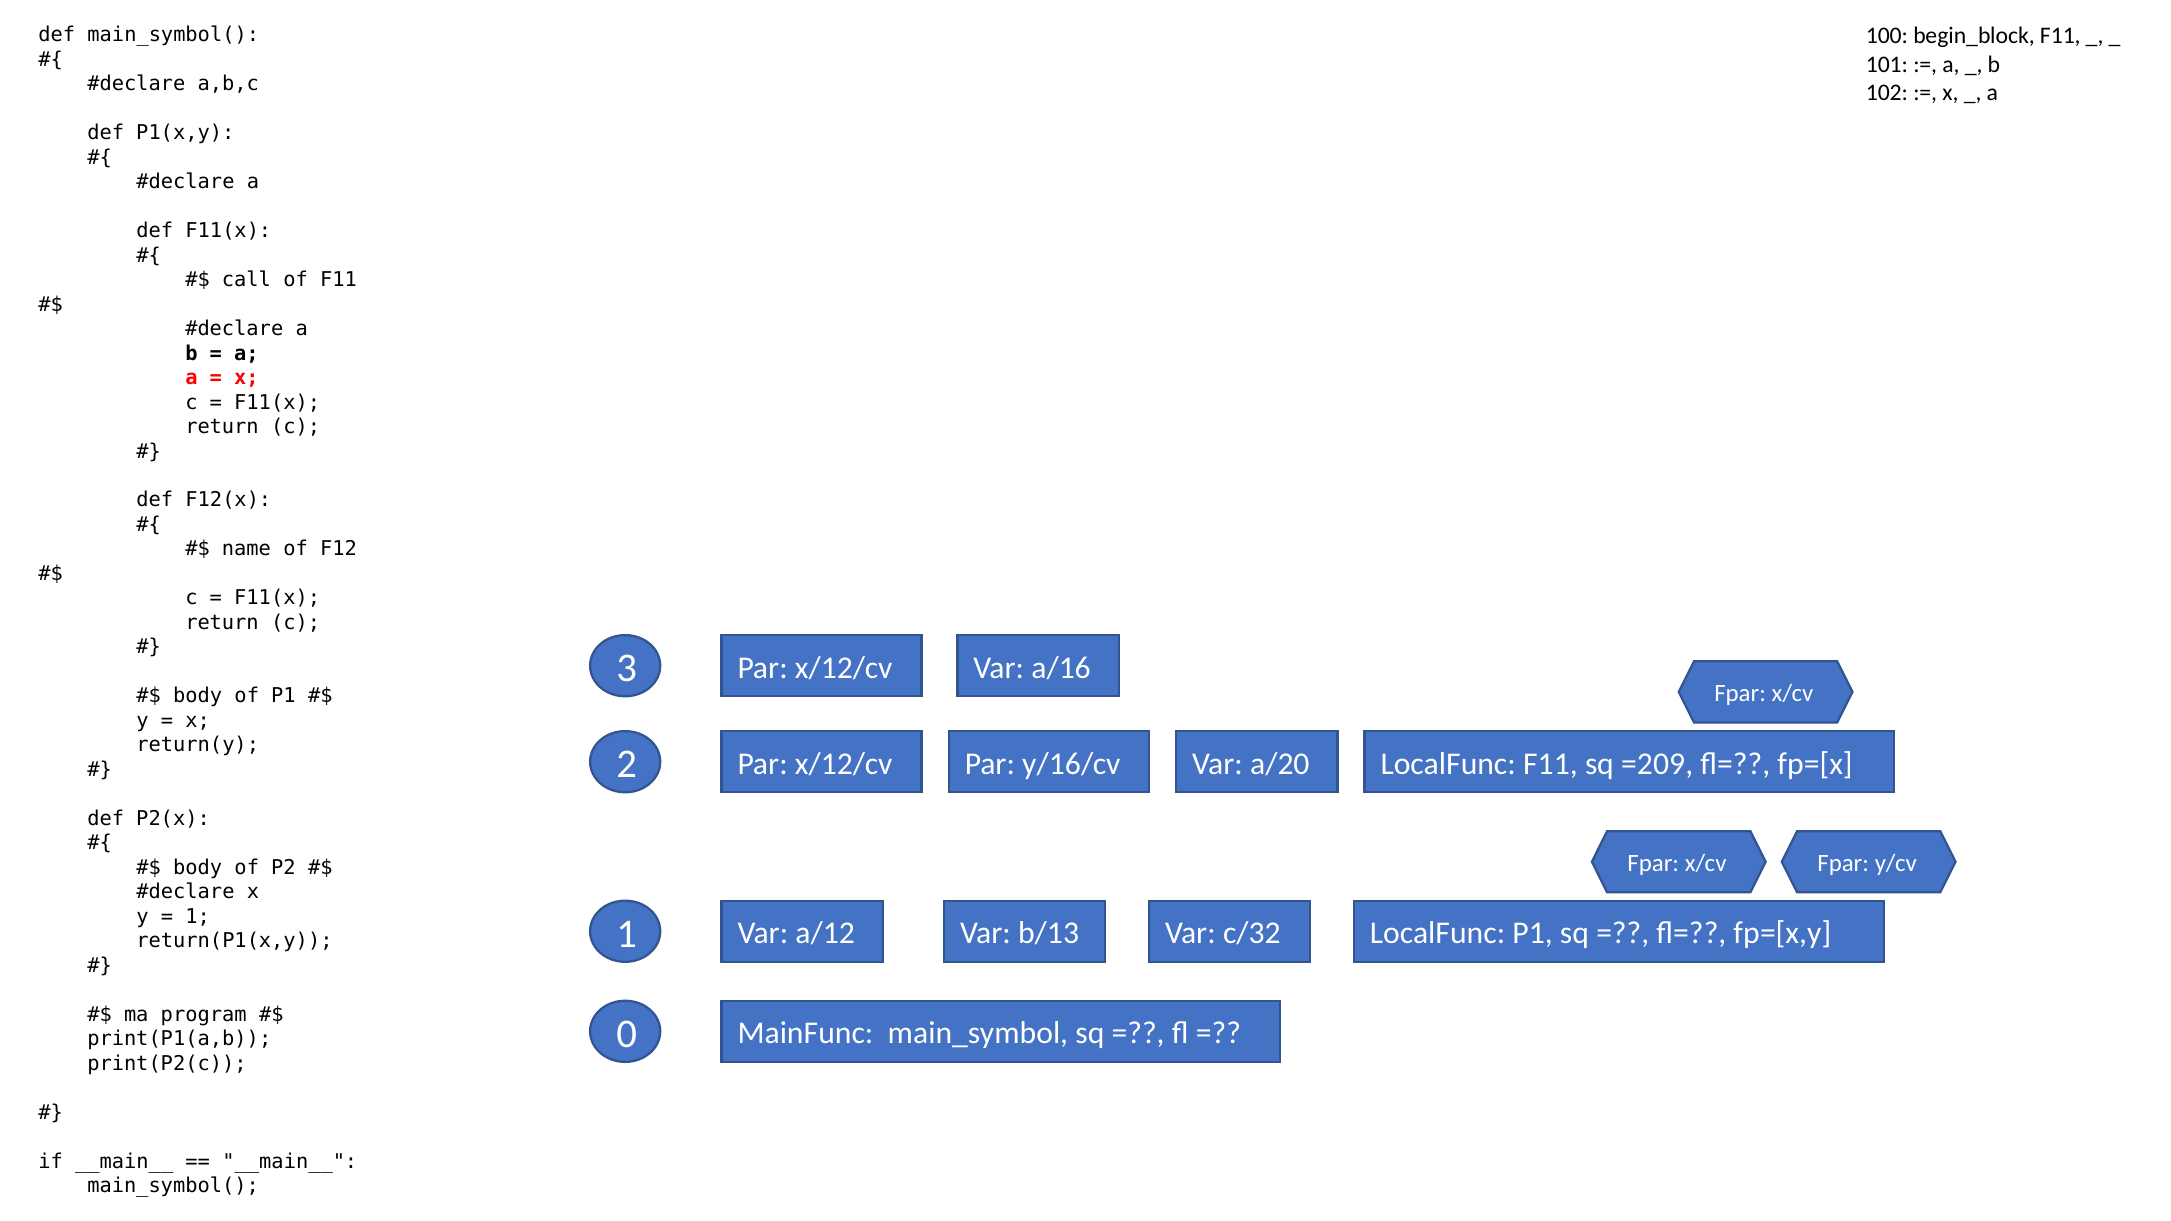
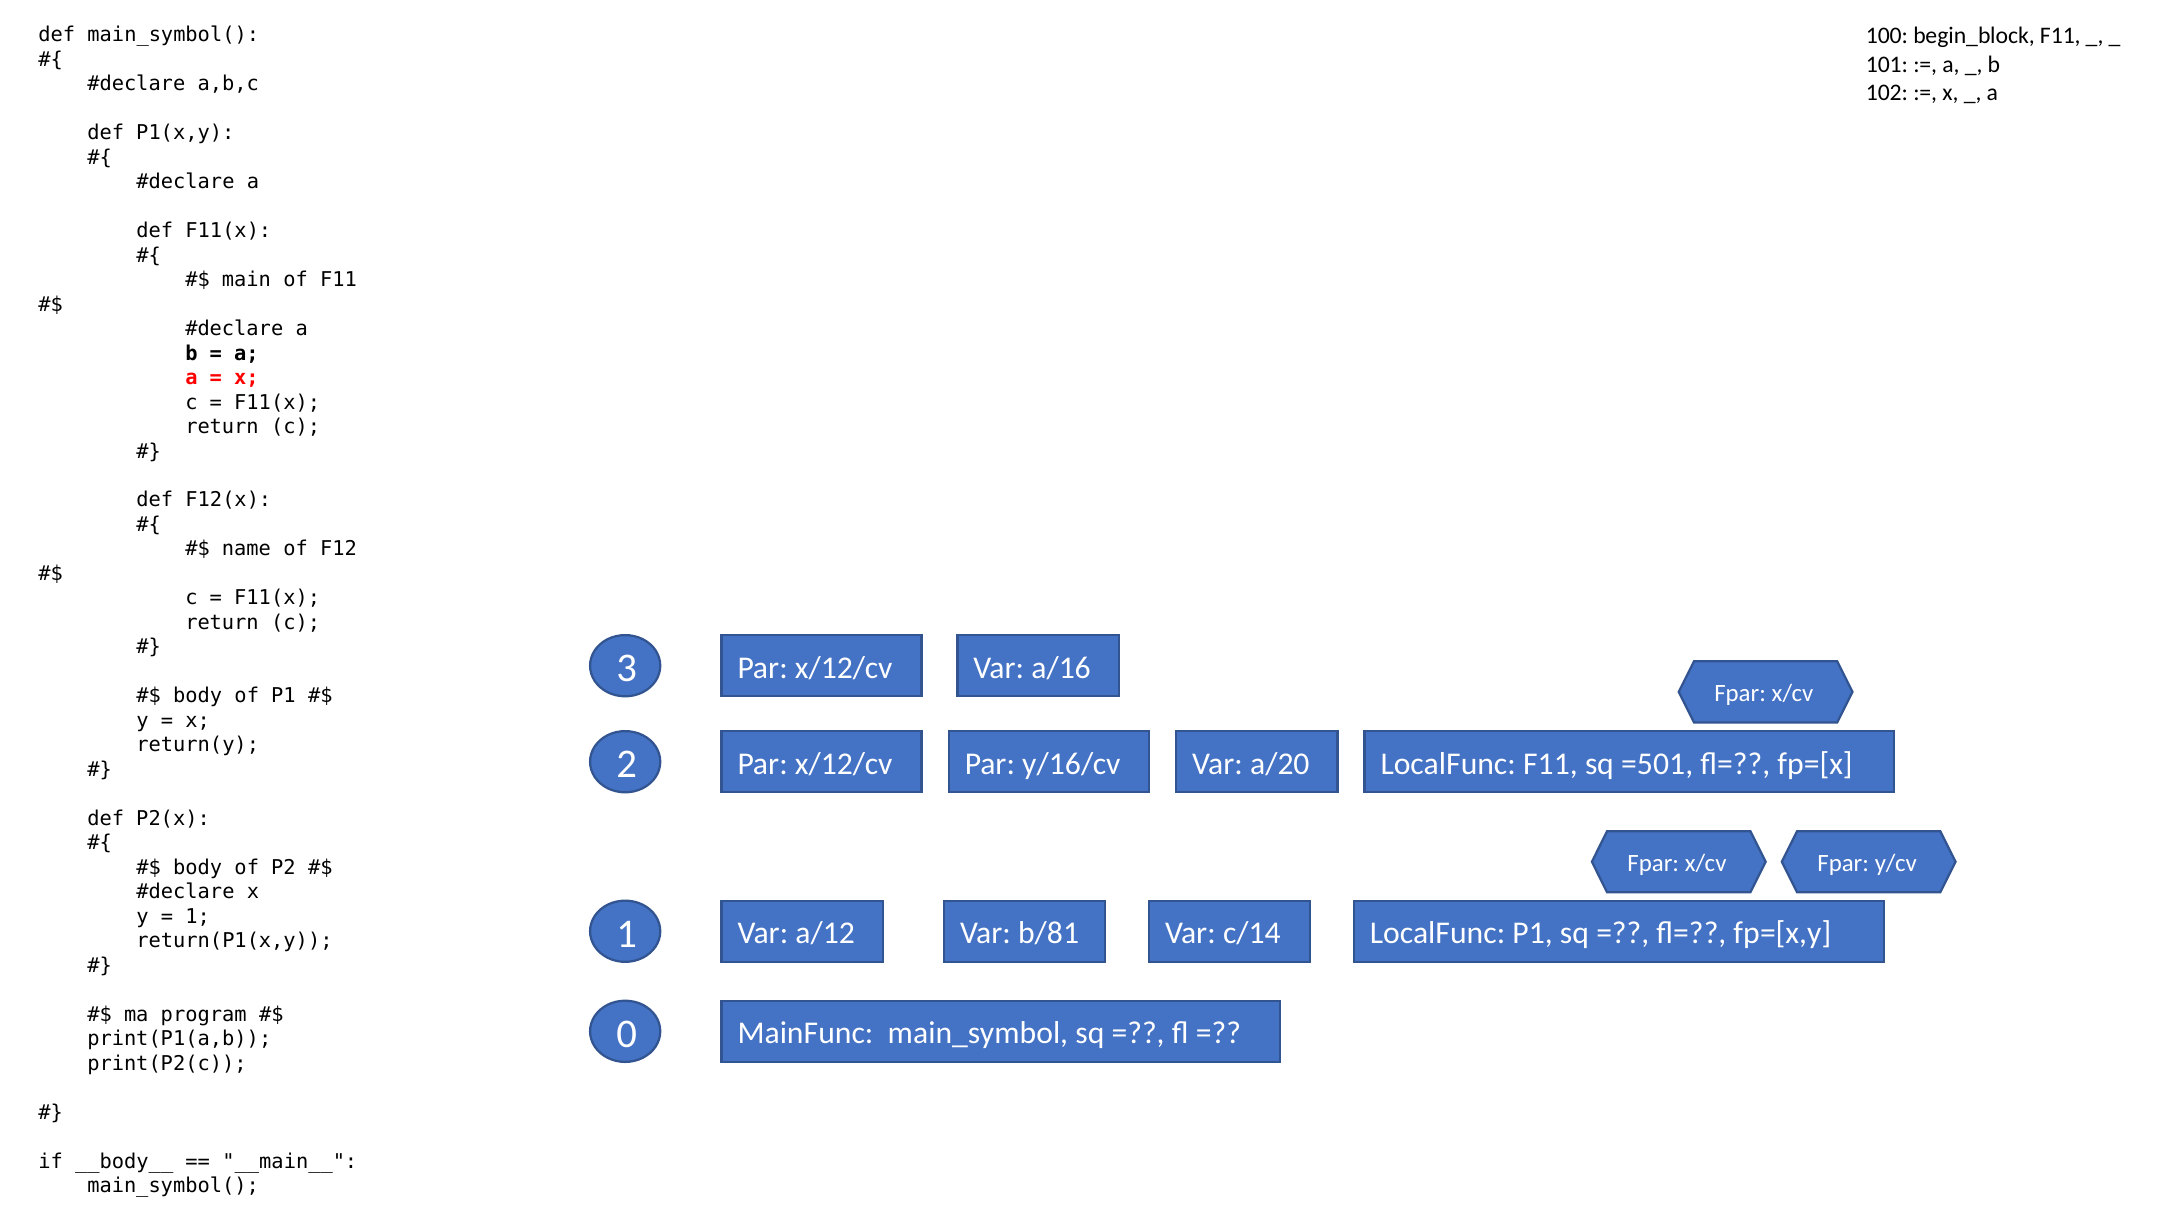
call: call -> main (246, 280)
=209: =209 -> =501 (1657, 764)
b/13: b/13 -> b/81 (1049, 934)
c/32: c/32 -> c/14 (1252, 934)
if __main__: __main__ -> __body__ (124, 1161)
